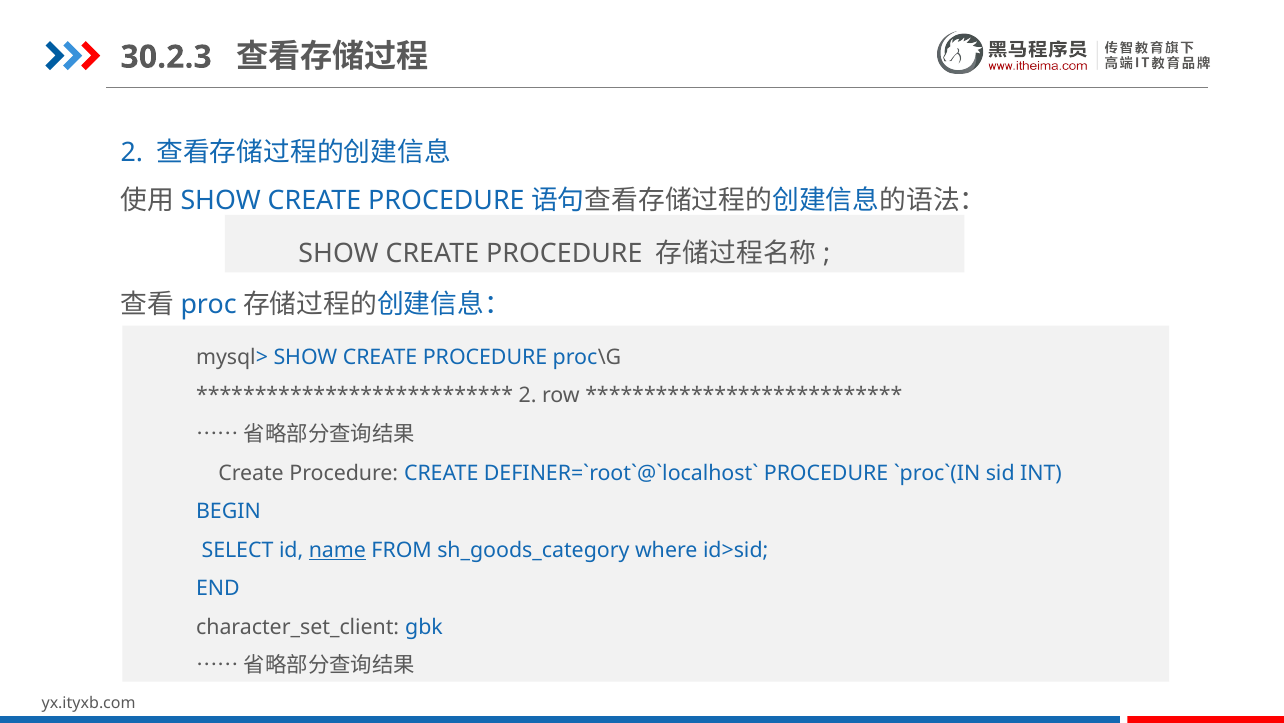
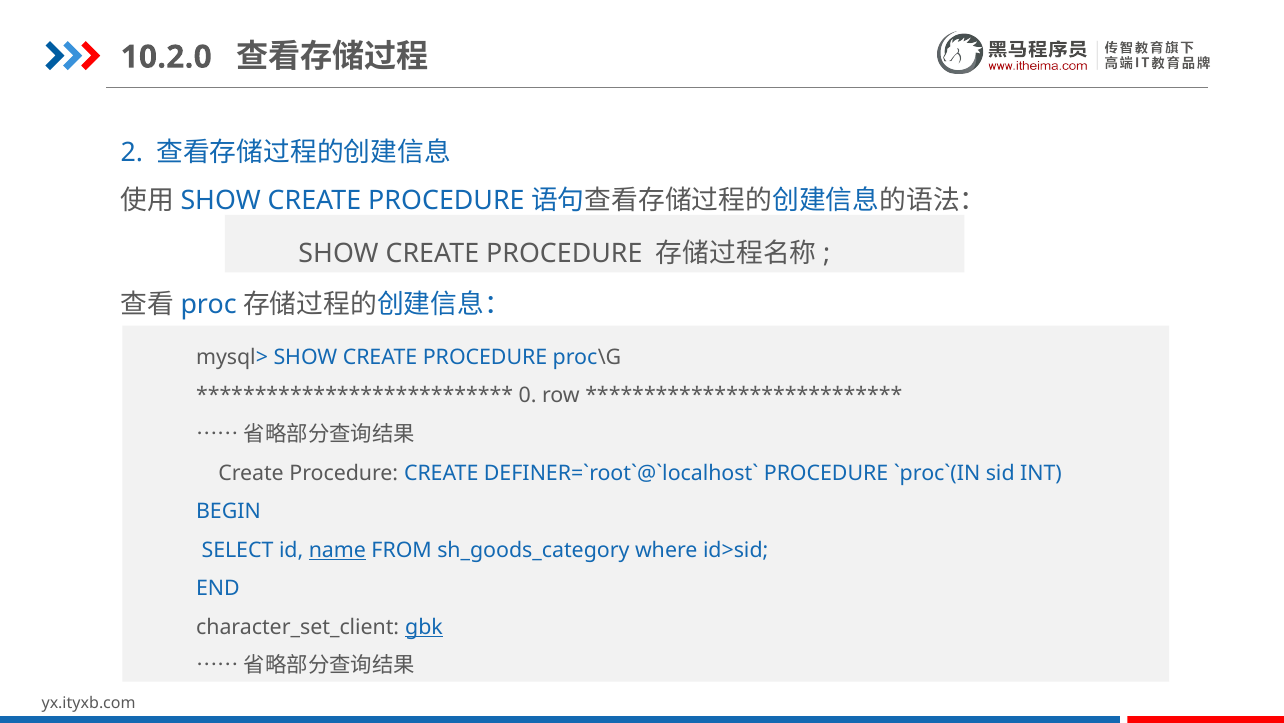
30.2.3: 30.2.3 -> 10.2.0 (166, 57)
2: 2 -> 0 (528, 396)
gbk underline: none -> present (424, 627)
